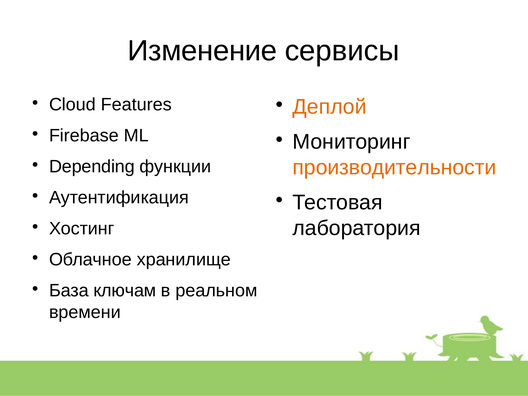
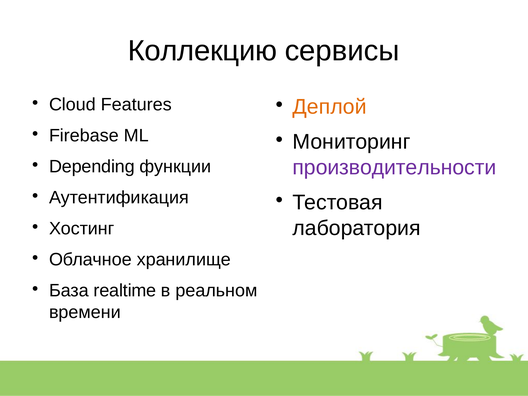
Изменение: Изменение -> Коллекцию (202, 51)
производительности colour: orange -> purple (394, 167)
ключам: ключам -> realtime (125, 291)
